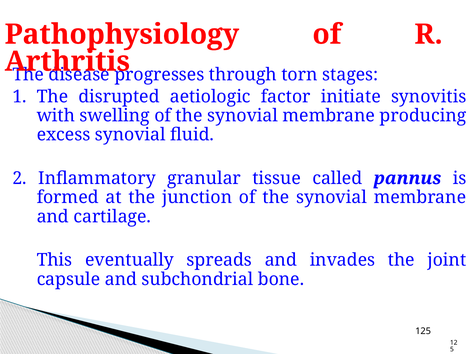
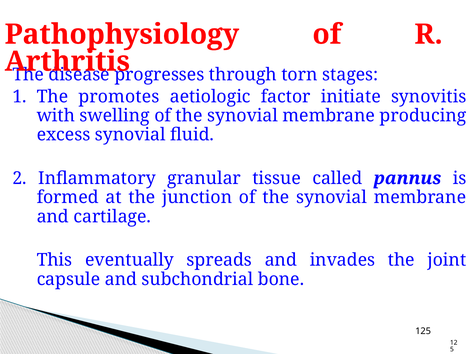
disrupted: disrupted -> promotes (119, 96)
